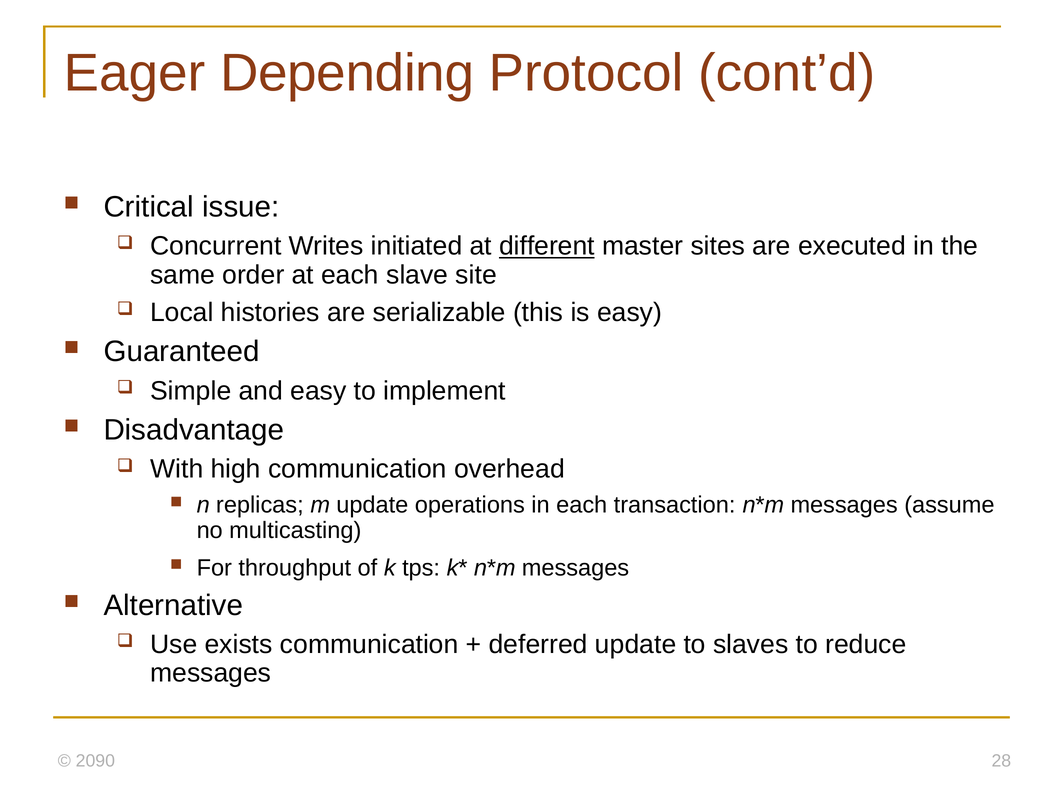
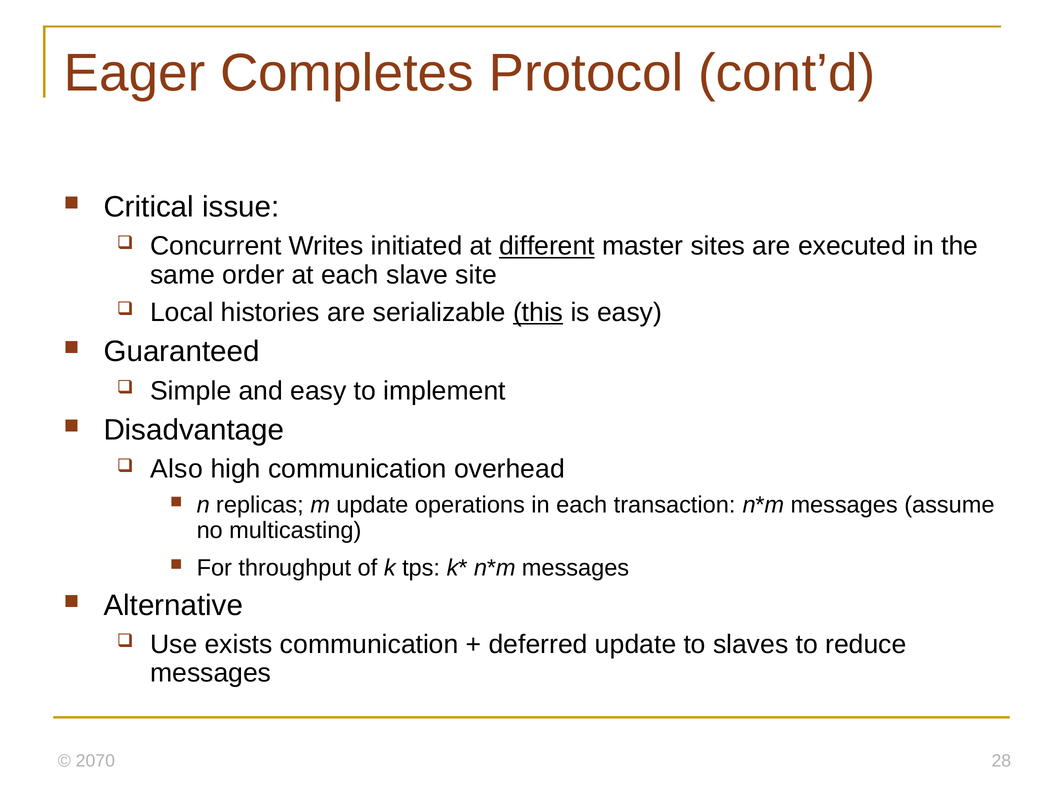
Depending: Depending -> Completes (347, 73)
this underline: none -> present (538, 313)
With: With -> Also (177, 469)
2090: 2090 -> 2070 (95, 761)
